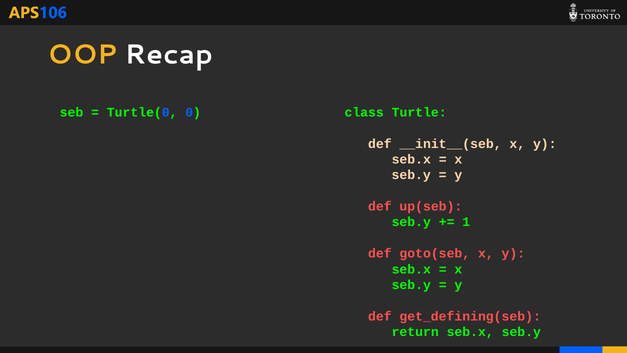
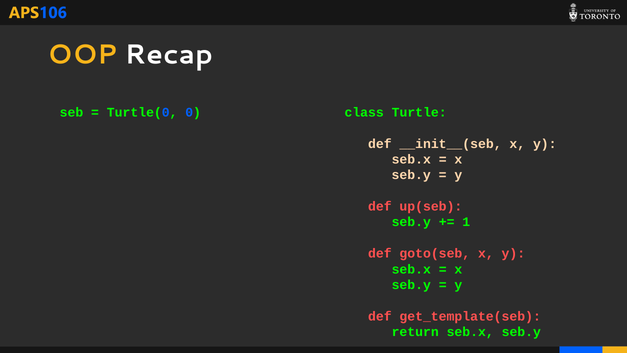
get_defining(seb: get_defining(seb -> get_template(seb (470, 316)
